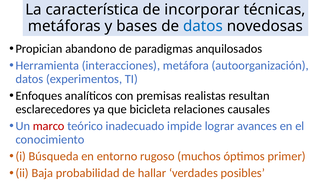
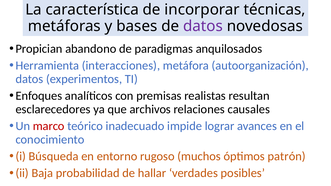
datos colour: blue -> purple (203, 26)
bicicleta: bicicleta -> archivos (150, 109)
primer: primer -> patrón (287, 156)
